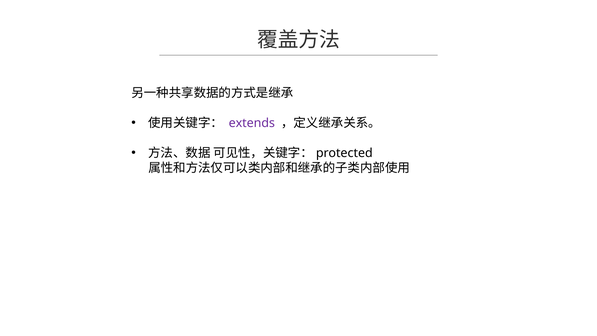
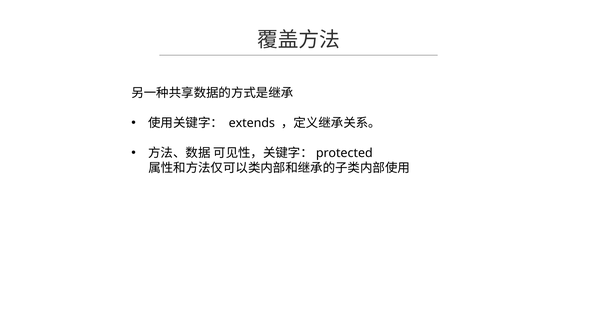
extends colour: purple -> black (252, 123)
